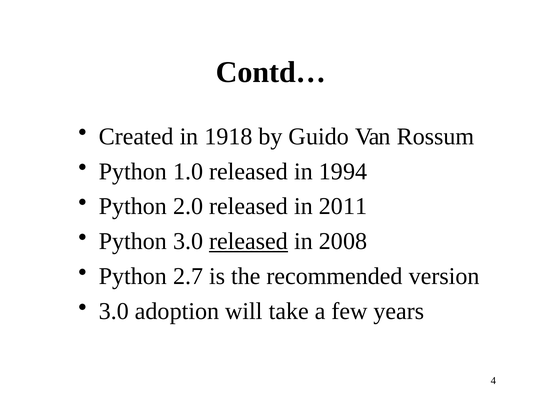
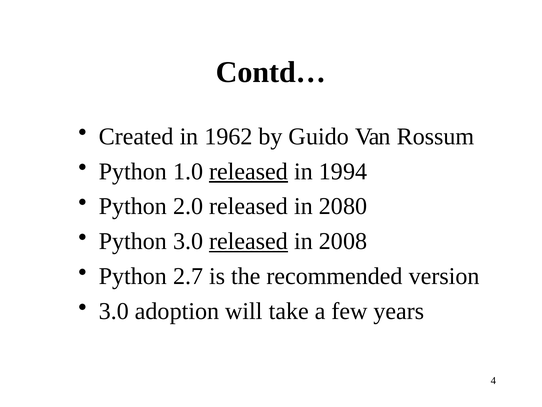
1918: 1918 -> 1962 (228, 136)
released underline: none -> present (249, 171)
2011: 2011 -> 2080 (343, 206)
